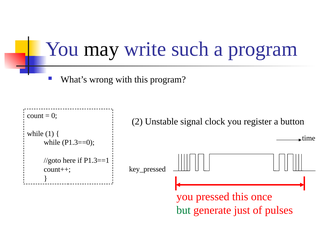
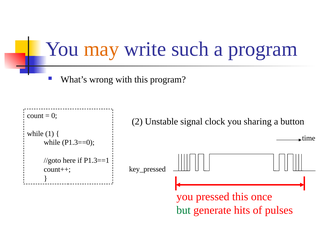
may colour: black -> orange (101, 49)
register: register -> sharing (258, 121)
just: just -> hits (242, 210)
